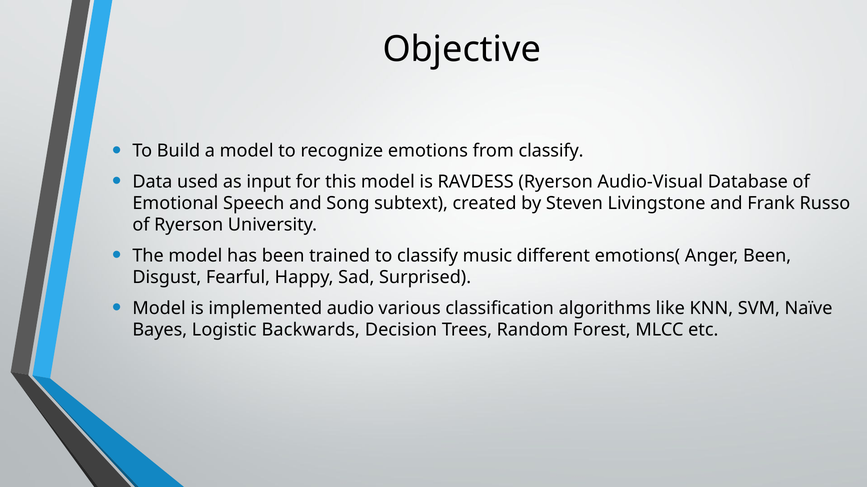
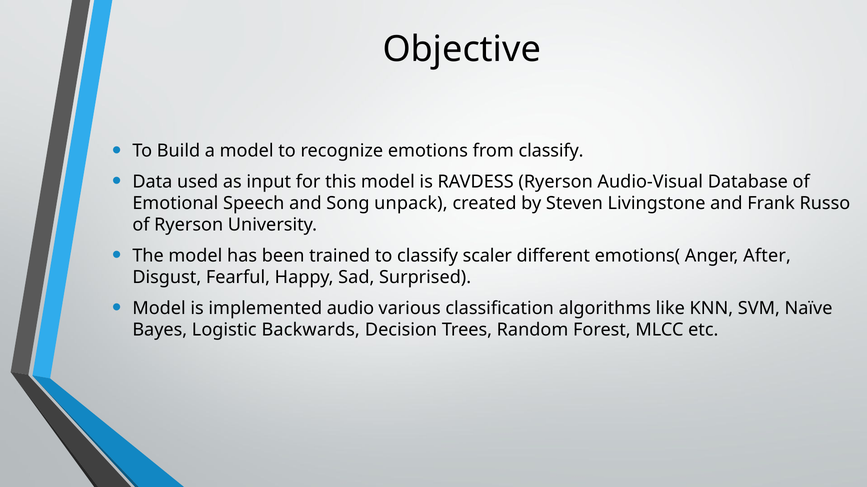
subtext: subtext -> unpack (411, 204)
music: music -> scaler (487, 256)
Anger Been: Been -> After (767, 256)
